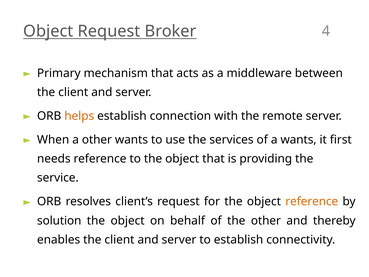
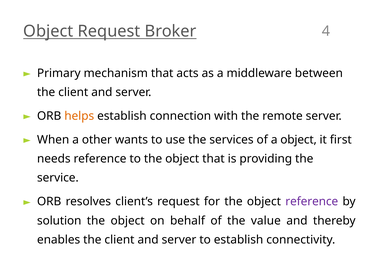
a wants: wants -> object (299, 140)
reference colour: orange -> purple (312, 201)
the other: other -> value (266, 220)
